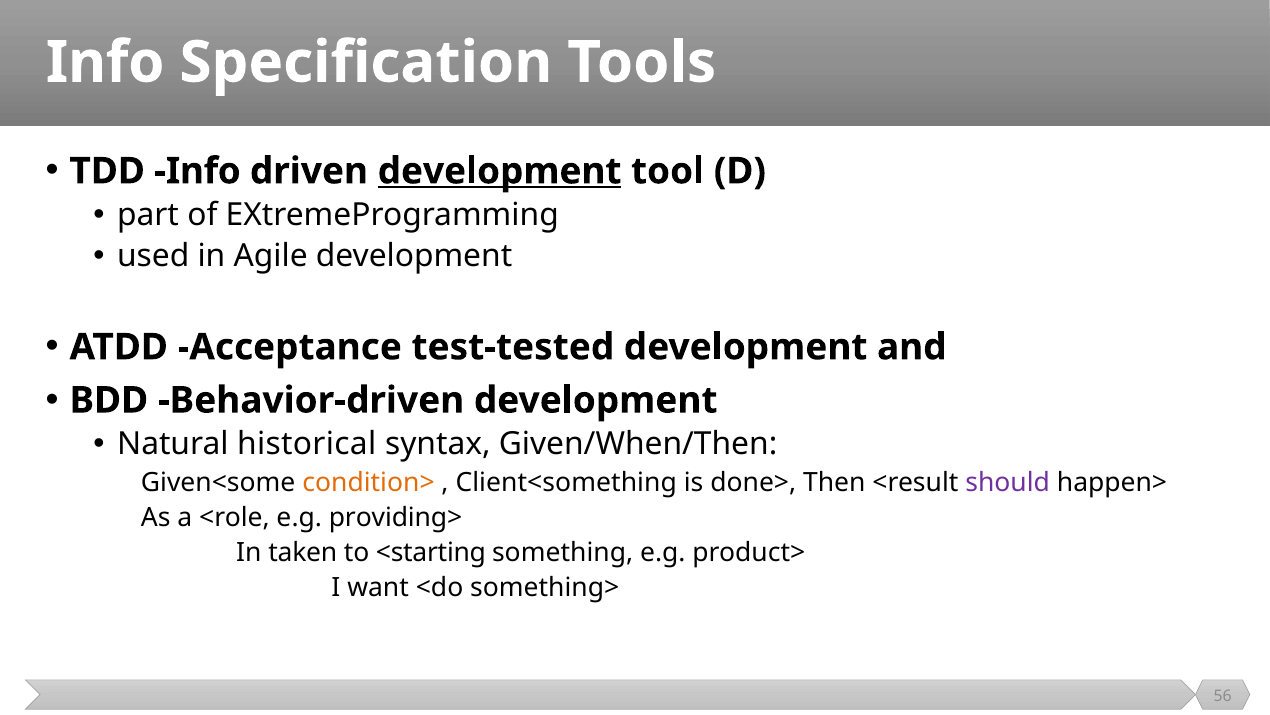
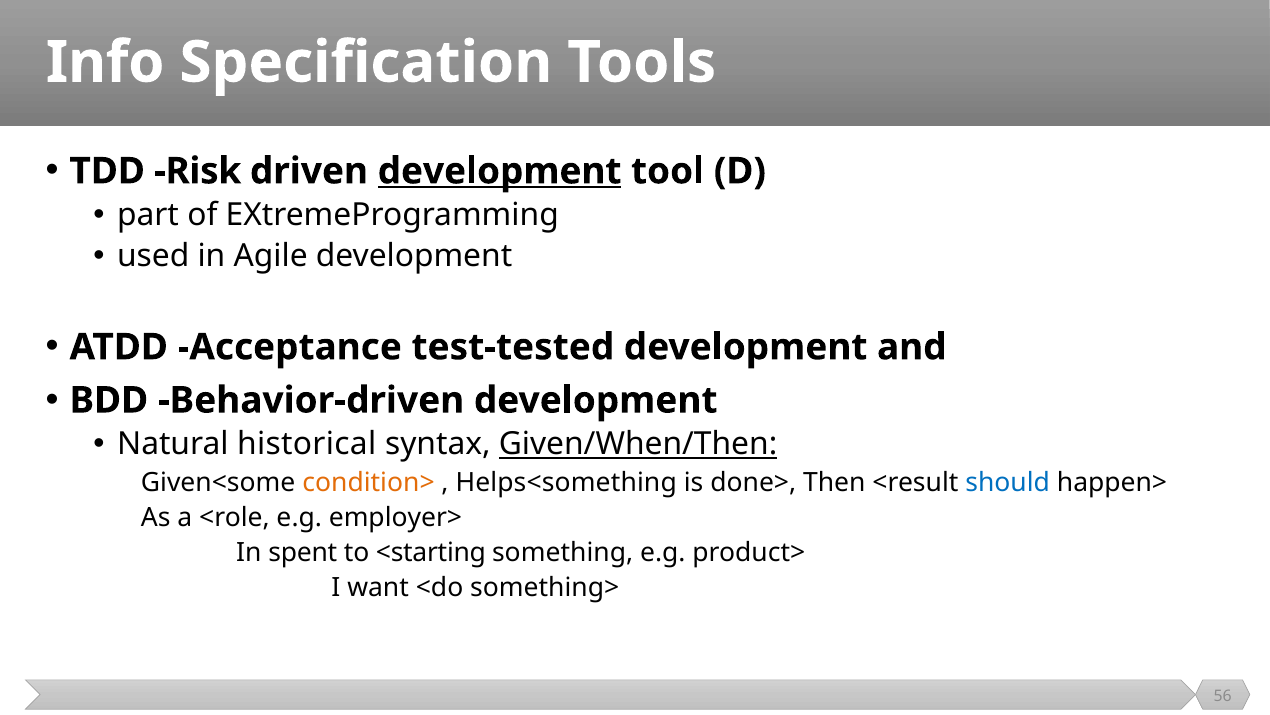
TDD Info: Info -> Risk (198, 171)
Given/When/Then underline: none -> present (638, 444)
Client<something: Client<something -> Helps<something (566, 482)
should colour: purple -> blue (1008, 482)
providing>: providing> -> employer> (395, 517)
taken: taken -> spent (303, 552)
